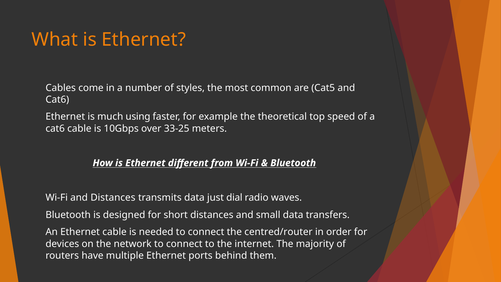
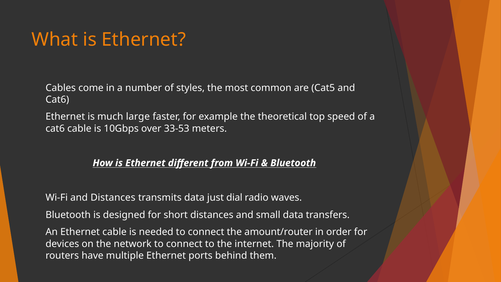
using: using -> large (138, 117)
33-25: 33-25 -> 33-53 (177, 128)
centred/router: centred/router -> amount/router (279, 232)
